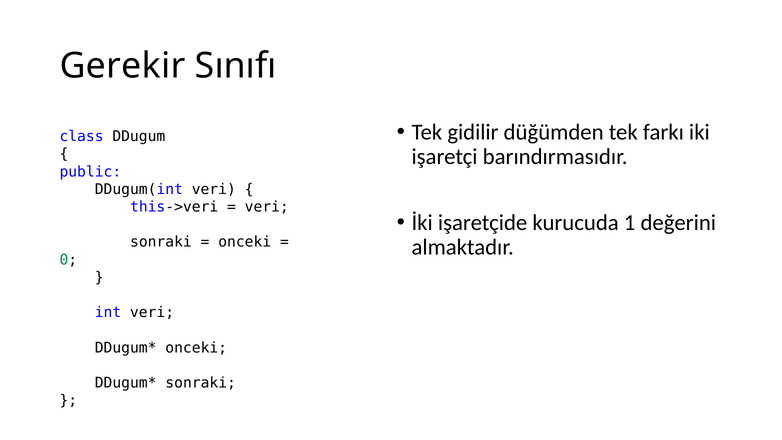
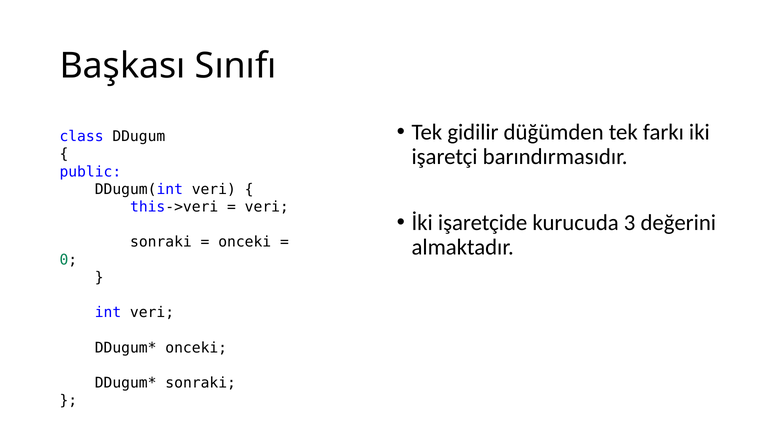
Gerekir: Gerekir -> Başkası (123, 66)
1: 1 -> 3 (630, 222)
